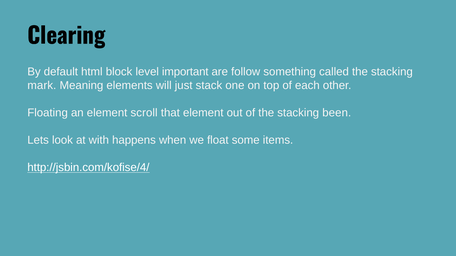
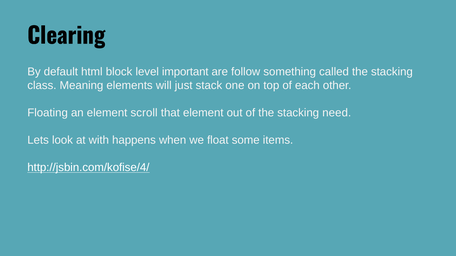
mark: mark -> class (42, 86)
been: been -> need (337, 113)
